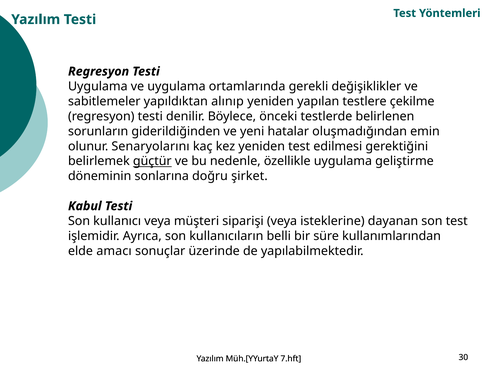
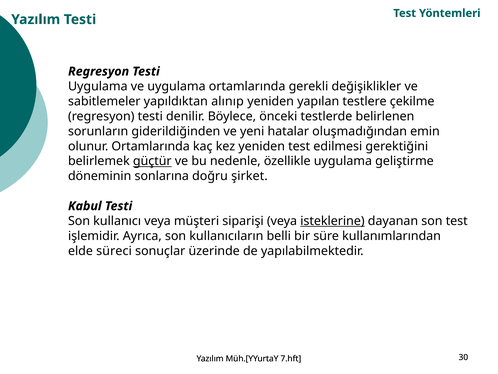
olunur Senaryolarını: Senaryolarını -> Ortamlarında (151, 146)
isteklerine underline: none -> present (332, 221)
amacı: amacı -> süreci (114, 251)
